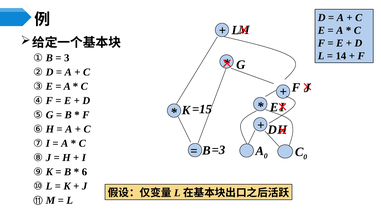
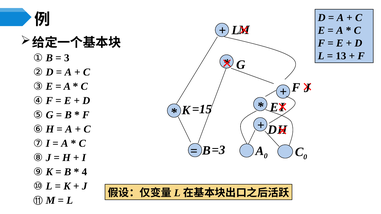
14: 14 -> 13 (341, 56)
6: 6 -> 4 (84, 172)
